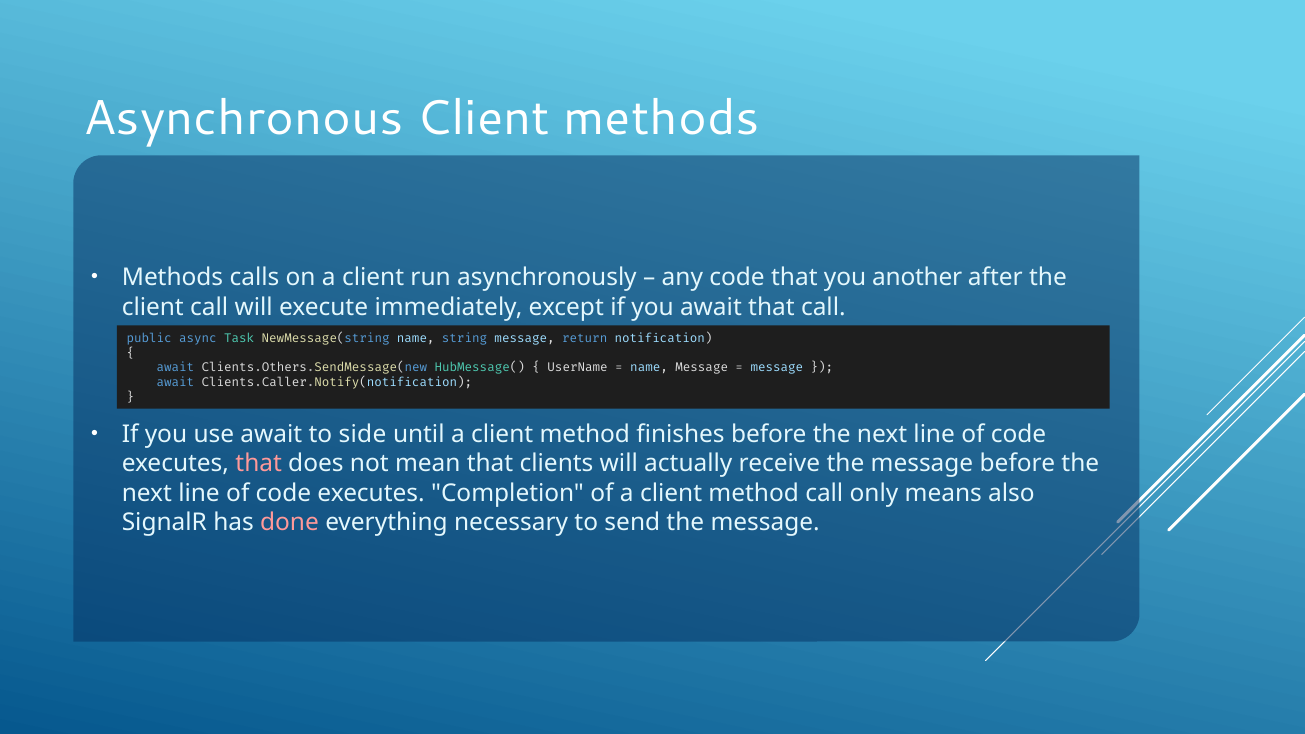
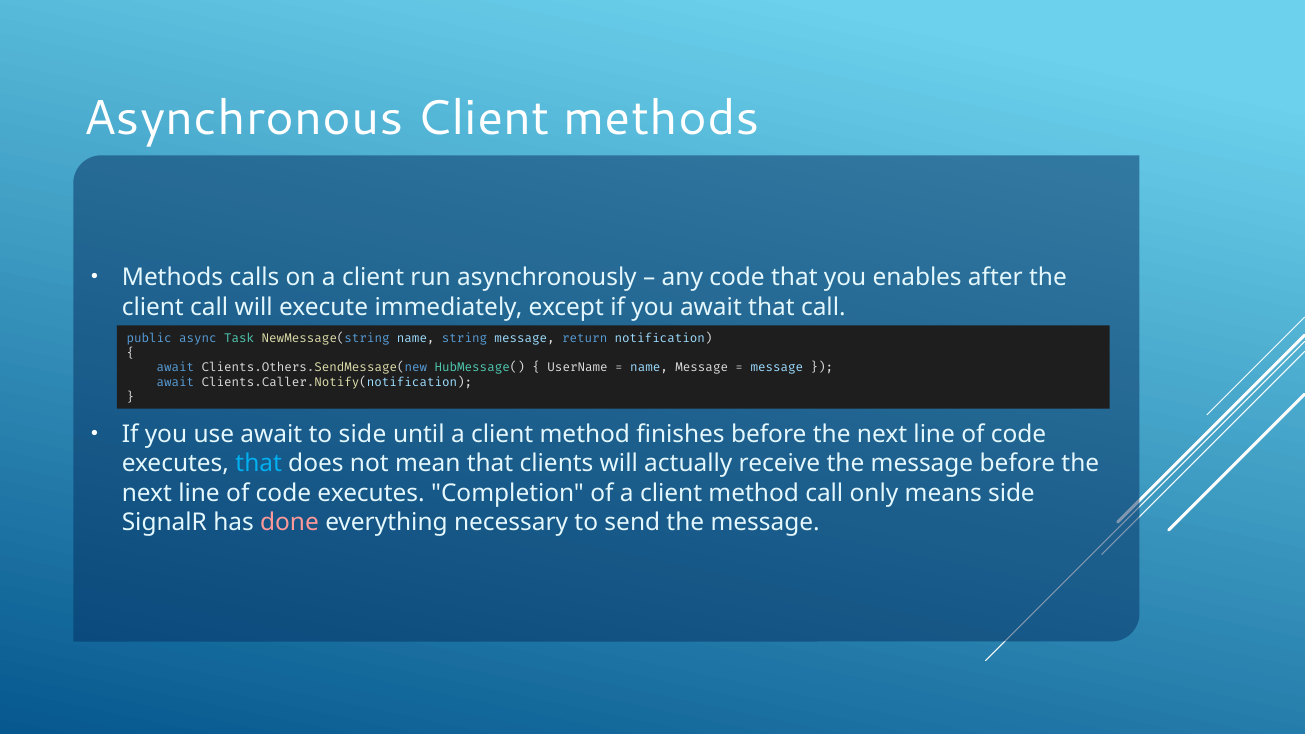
another: another -> enables (917, 278)
that colour: pink -> light blue (259, 464)
means also: also -> side (1011, 493)
